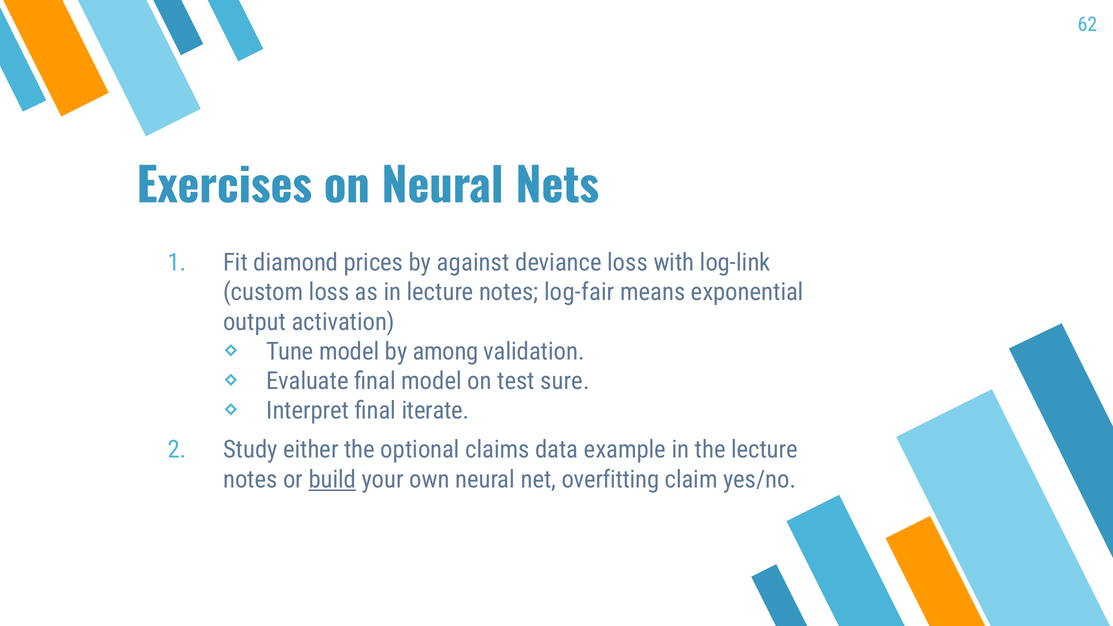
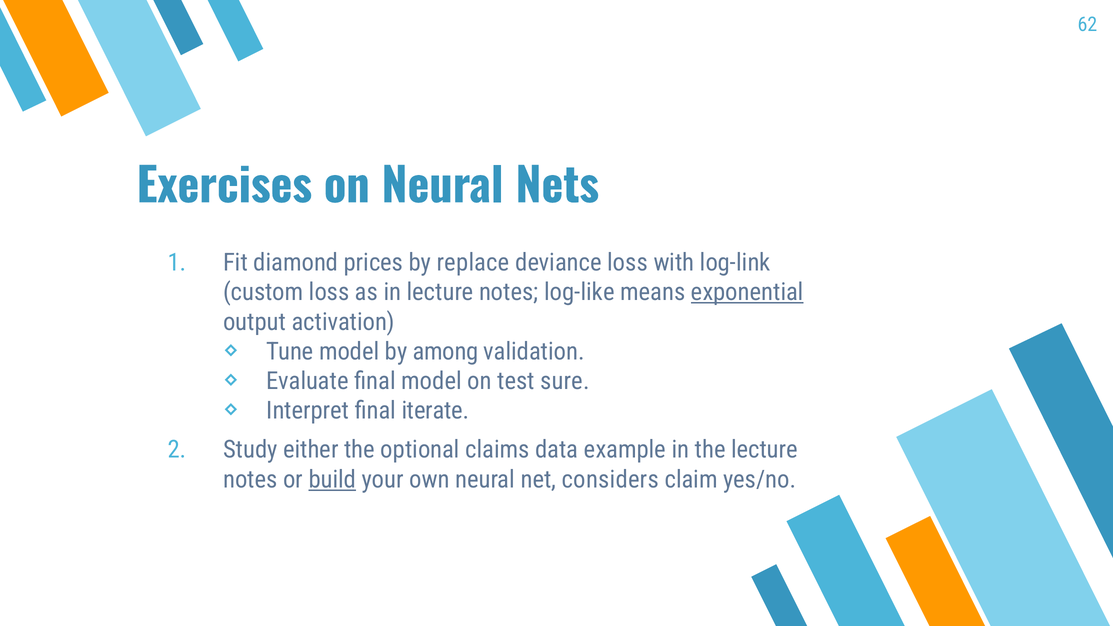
against: against -> replace (473, 263)
log-fair: log-fair -> log-like (579, 292)
exponential underline: none -> present (747, 292)
overfitting: overfitting -> considers (610, 480)
